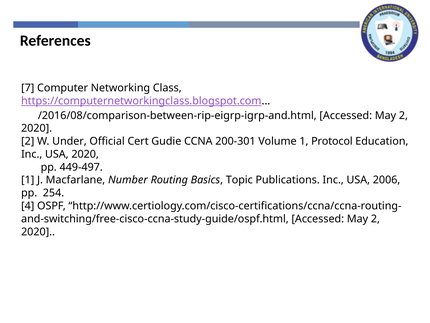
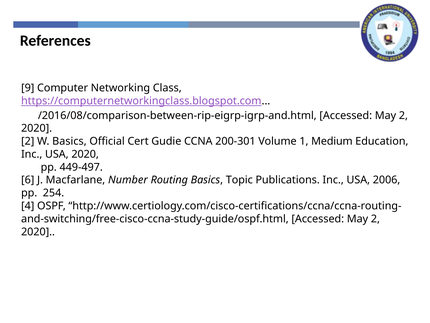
7: 7 -> 9 (28, 88)
W Under: Under -> Basics (69, 141)
Protocol: Protocol -> Medium (332, 141)
1: 1 -> 6 (28, 180)
